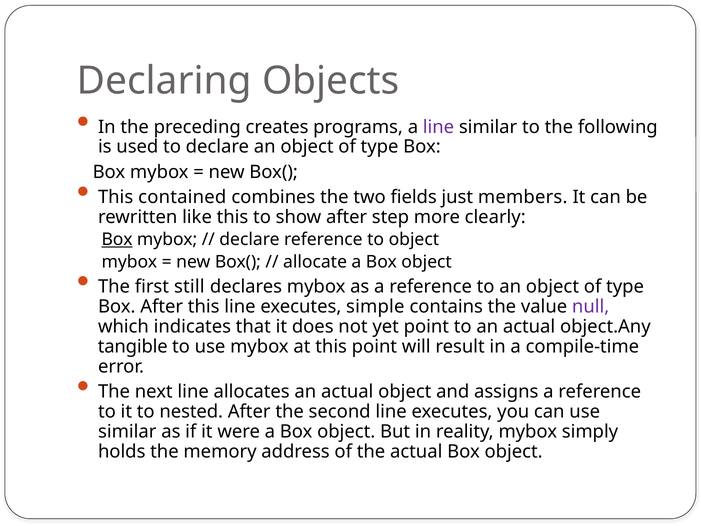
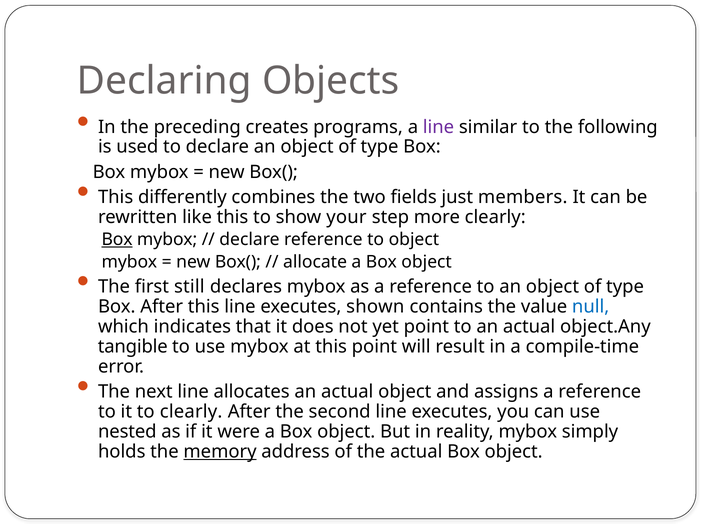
contained: contained -> differently (182, 197)
show after: after -> your (346, 217)
simple: simple -> shown (375, 306)
null colour: purple -> blue (591, 306)
to nested: nested -> clearly (191, 411)
similar: similar -> nested (127, 431)
memory underline: none -> present (220, 451)
